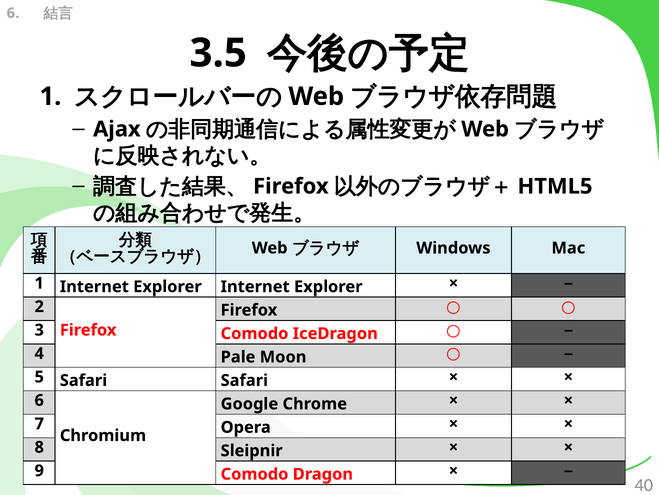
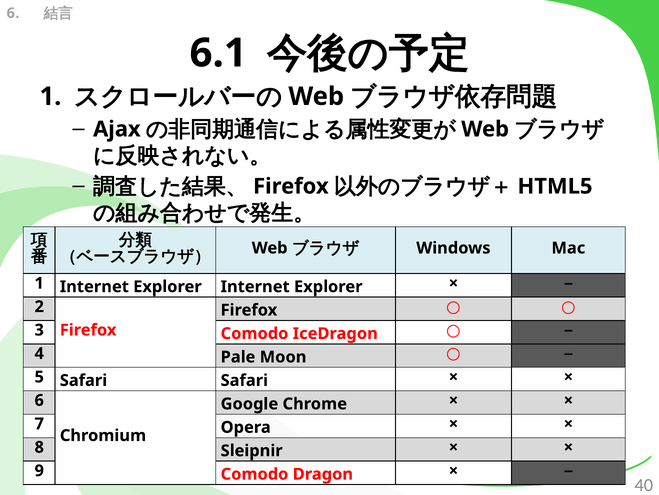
3.5: 3.5 -> 6.1 (218, 53)
